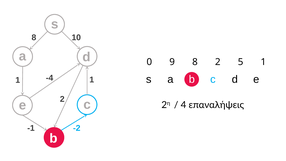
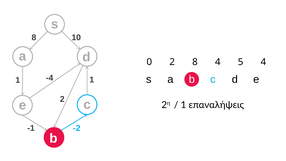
0 9: 9 -> 2 (172, 62)
8 2: 2 -> 4 (218, 62)
5 1: 1 -> 4 (263, 62)
4: 4 -> 1 (183, 105)
